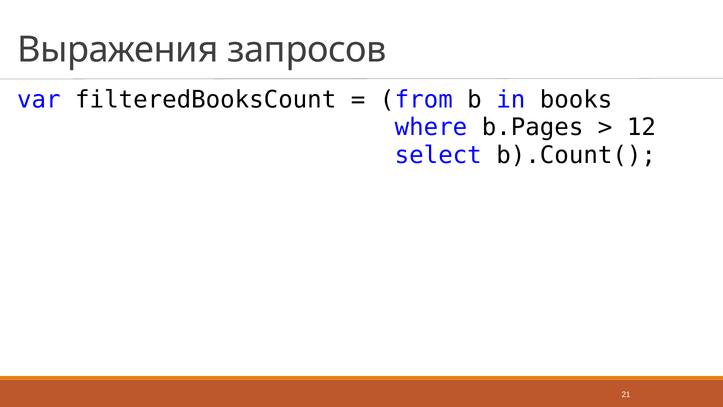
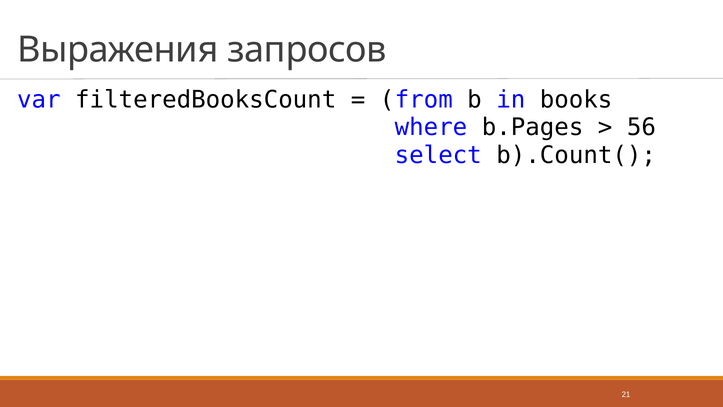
12: 12 -> 56 (641, 127)
